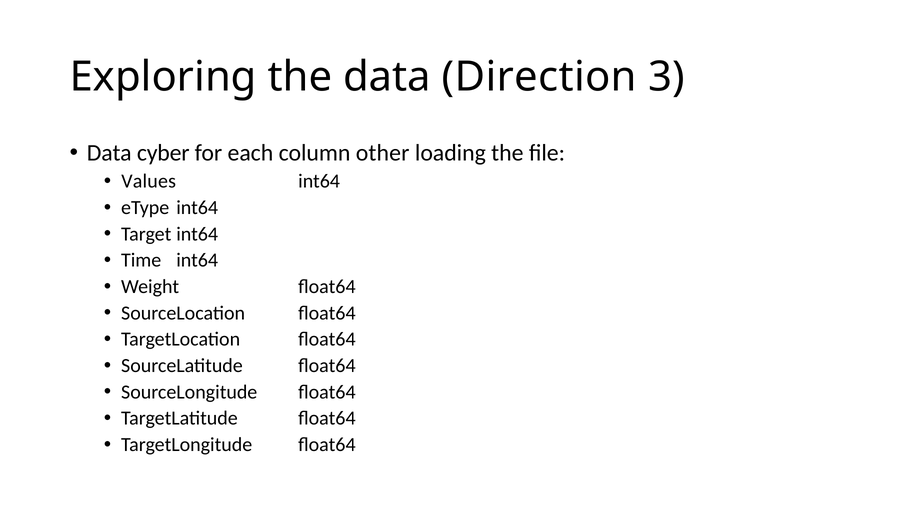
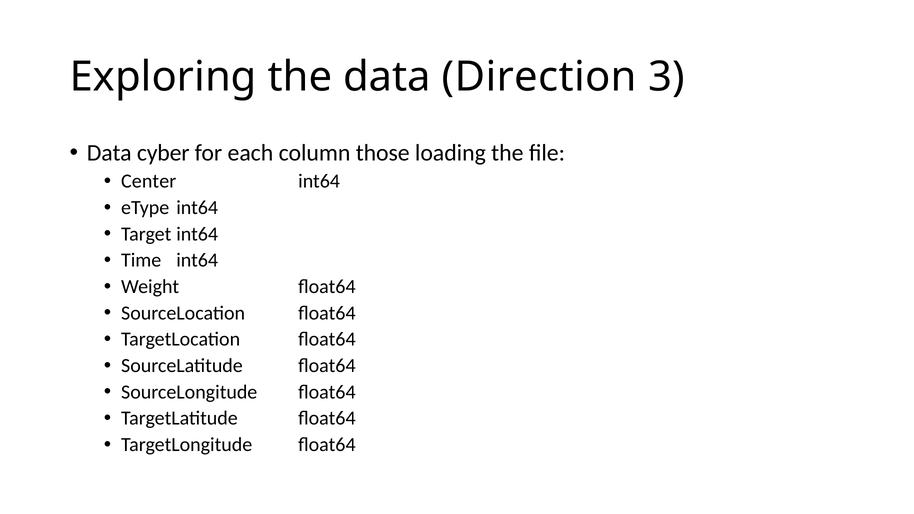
other: other -> those (383, 153)
Values: Values -> Center (149, 181)
